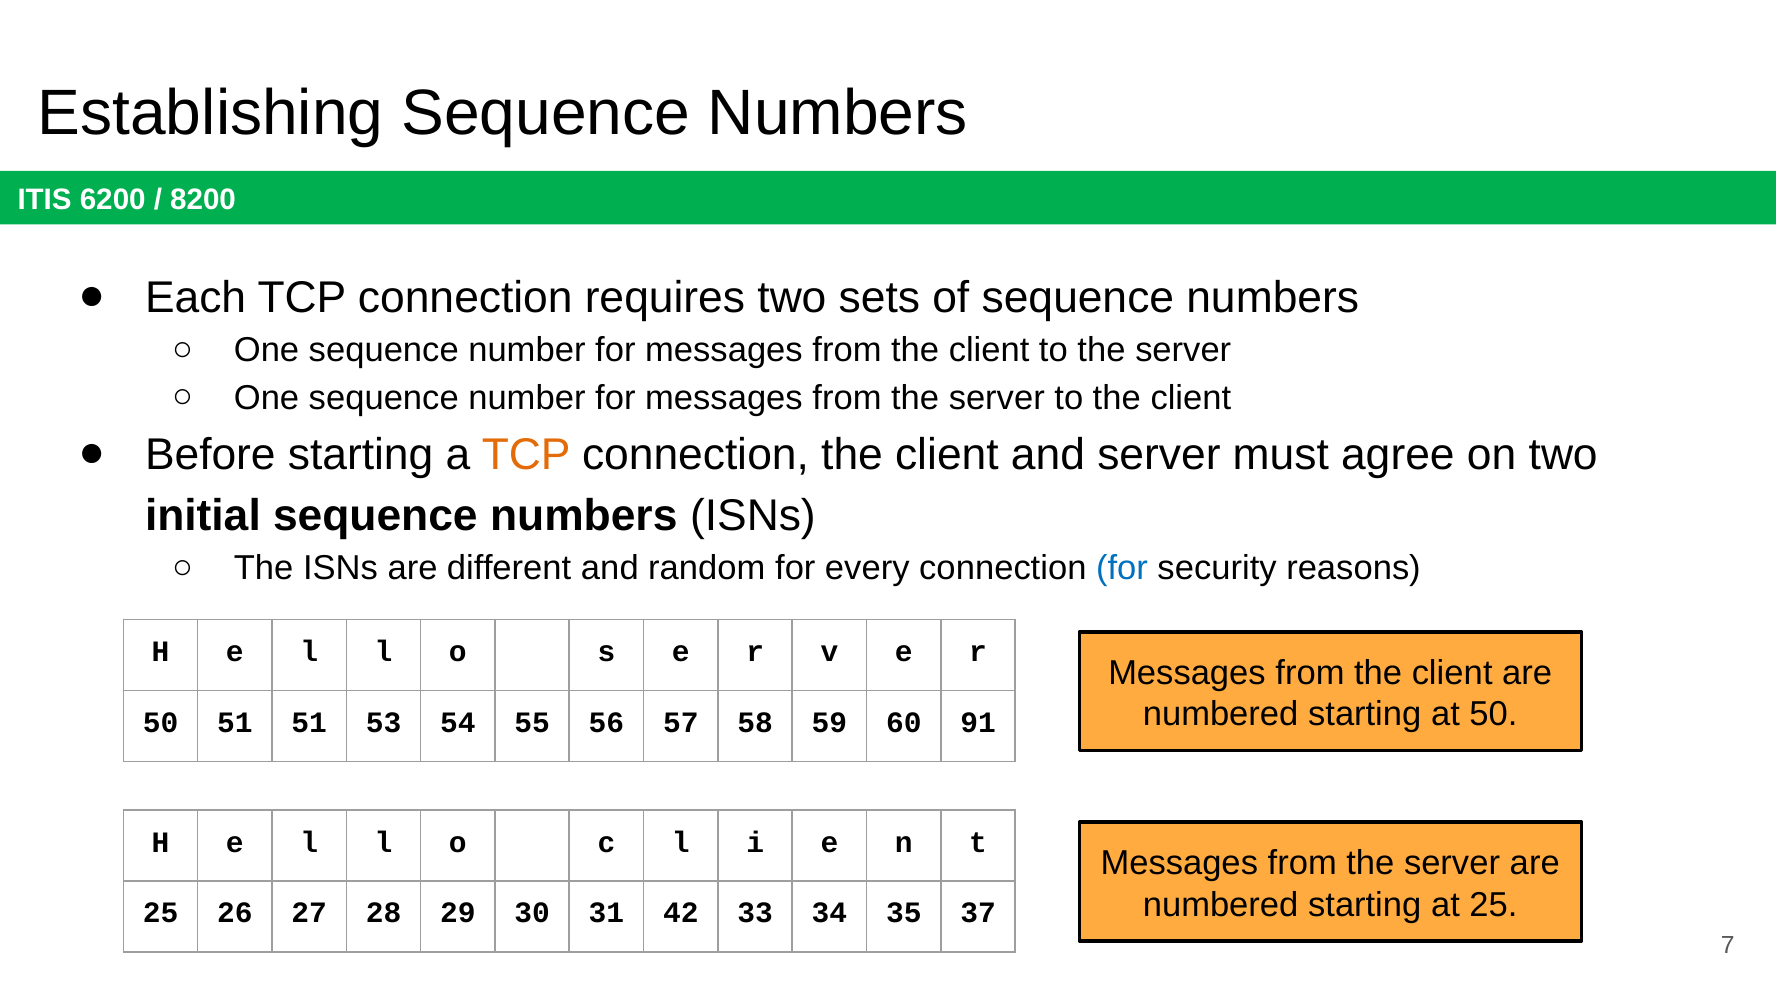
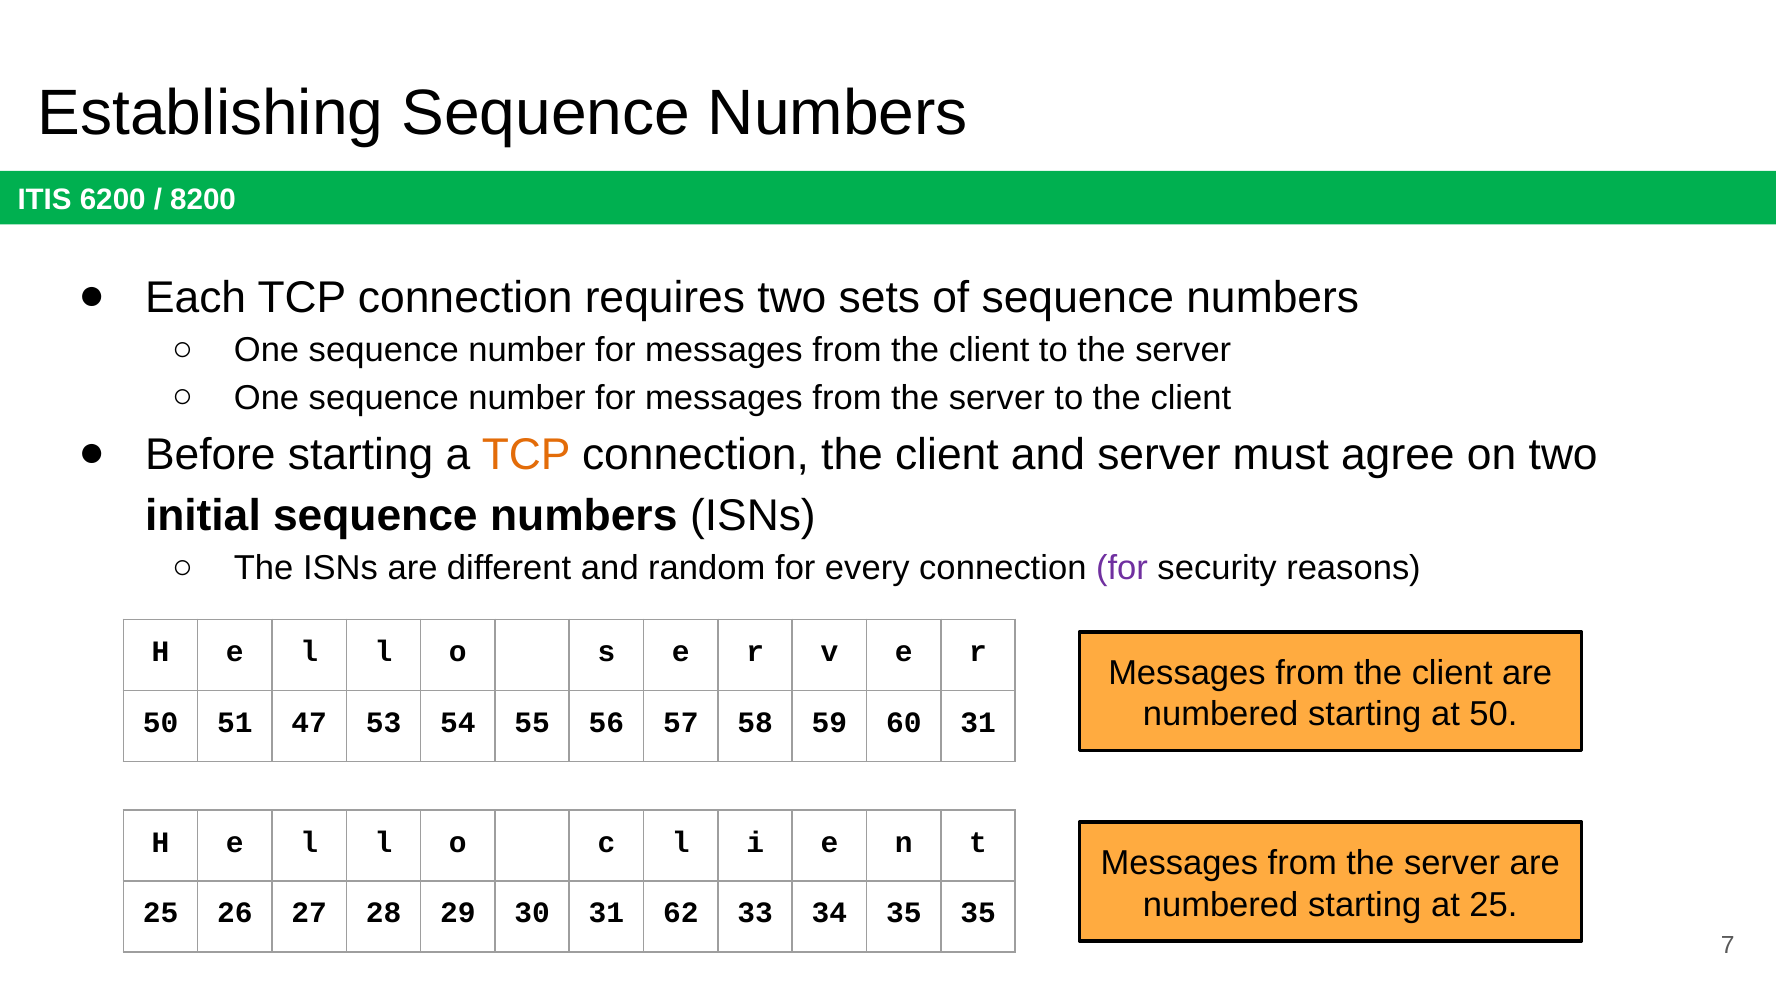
for colour: blue -> purple (1122, 569)
51 51: 51 -> 47 (309, 723)
60 91: 91 -> 31 (978, 723)
42: 42 -> 62 (681, 913)
35 37: 37 -> 35 (978, 913)
